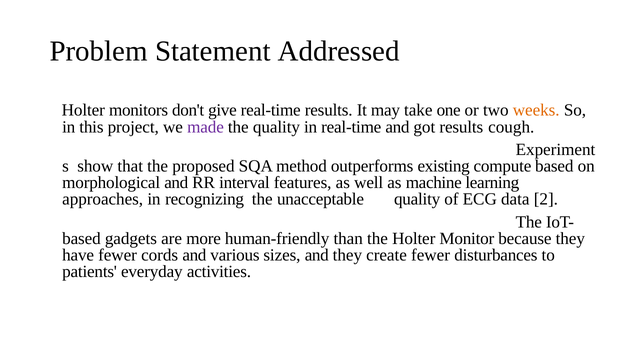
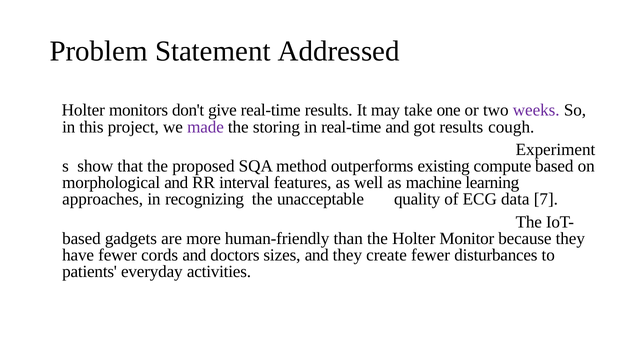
weeks colour: orange -> purple (536, 110)
the quality: quality -> storing (276, 127)
2: 2 -> 7 (546, 199)
various: various -> doctors (235, 255)
